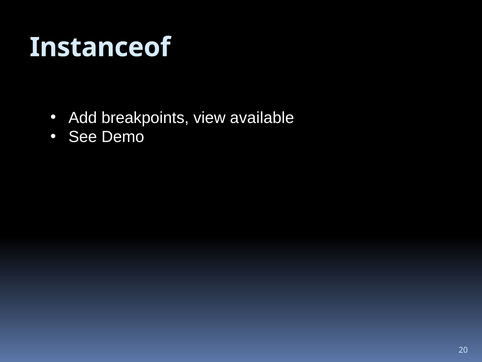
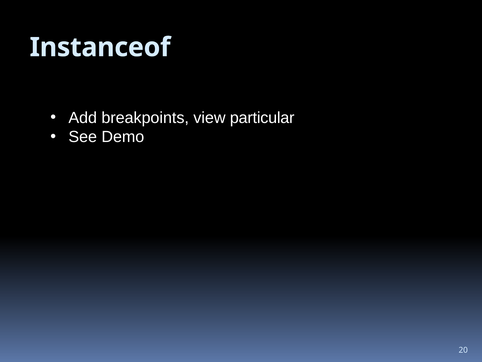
available: available -> particular (262, 118)
